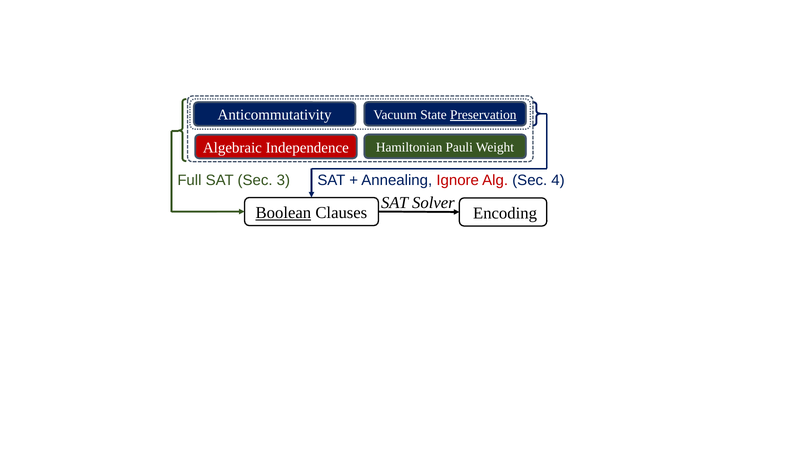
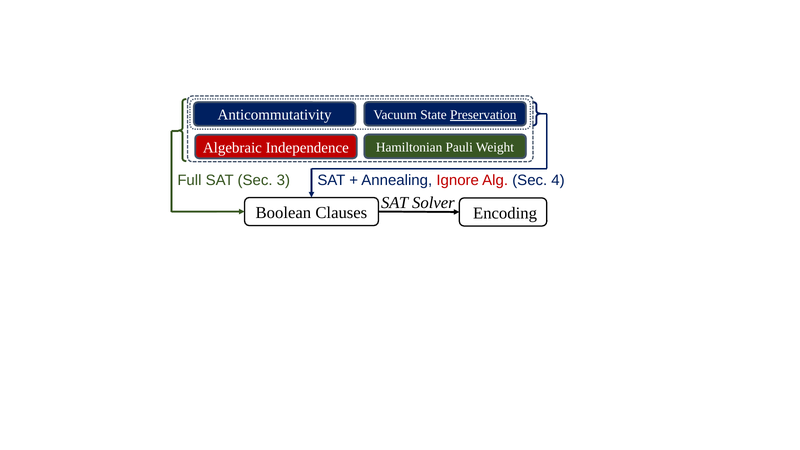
Boolean underline: present -> none (283, 213)
